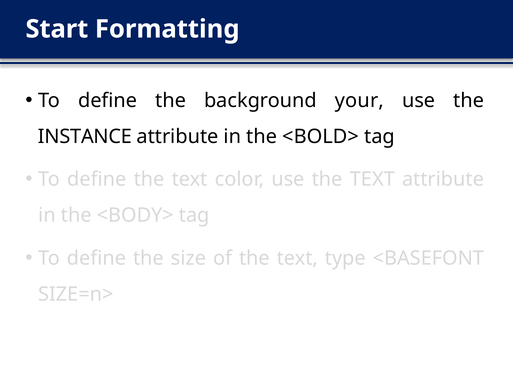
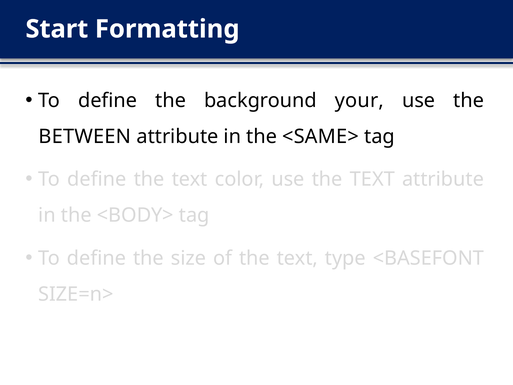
INSTANCE: INSTANCE -> BETWEEN (85, 136)
<BOLD>: <BOLD> -> <SAME> (321, 136)
